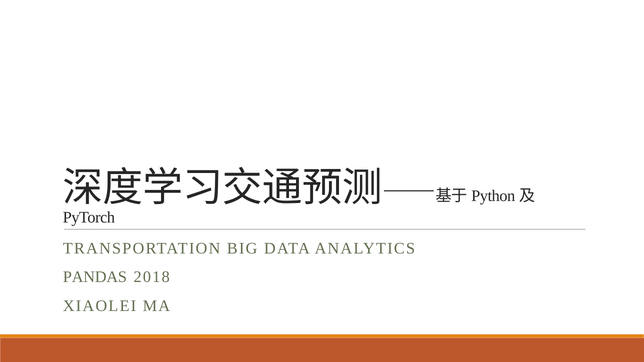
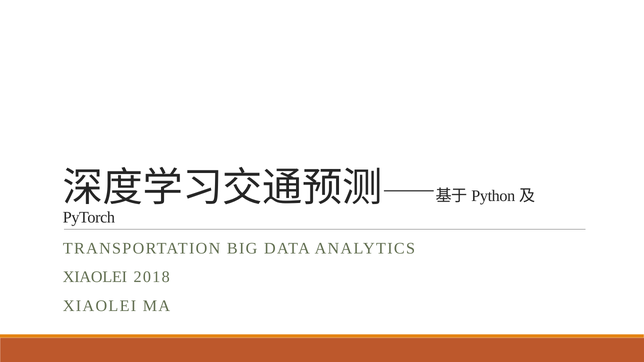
PANDAS: PANDAS -> XIAOLEI (95, 277)
